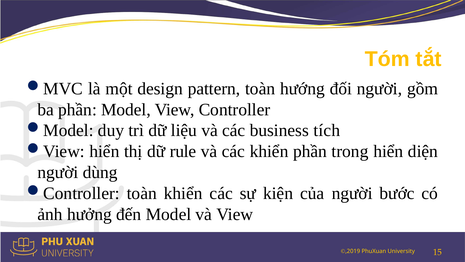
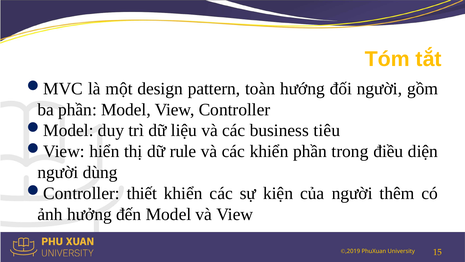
tích: tích -> tiêu (327, 130)
trong hiển: hiển -> điều (388, 151)
toàn: toàn -> thiết (142, 193)
bước: bước -> thêm (397, 193)
